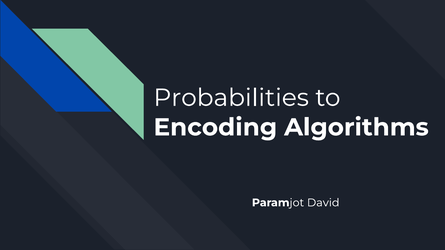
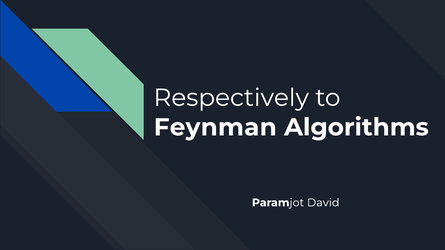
Probabilities: Probabilities -> Respectively (231, 98)
Encoding: Encoding -> Feynman (215, 127)
